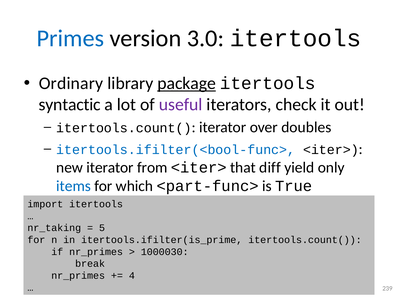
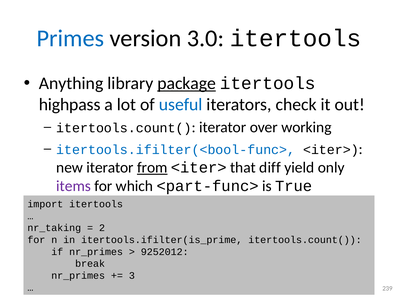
Ordinary: Ordinary -> Anything (71, 83)
syntactic: syntactic -> highpass (70, 105)
useful colour: purple -> blue (181, 105)
doubles: doubles -> working (306, 128)
from underline: none -> present (152, 168)
items colour: blue -> purple (74, 186)
5: 5 -> 2 (102, 228)
1000030: 1000030 -> 9252012 (165, 252)
4: 4 -> 3 (132, 276)
